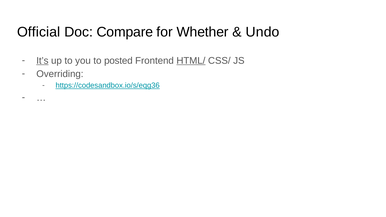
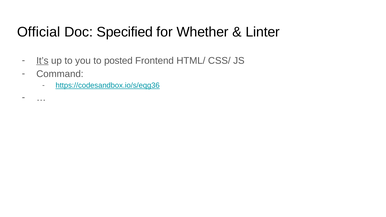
Compare: Compare -> Specified (125, 32)
Undo: Undo -> Linter (263, 32)
HTML/ underline: present -> none (191, 61)
Overriding: Overriding -> Command (60, 74)
